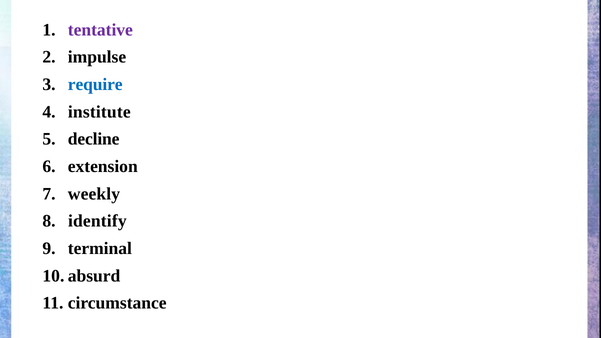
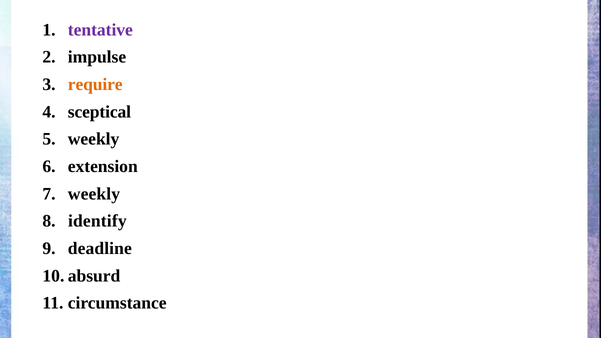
require colour: blue -> orange (95, 84)
institute: institute -> sceptical (99, 112)
decline: decline -> weekly (94, 139)
terminal: terminal -> deadline (100, 249)
